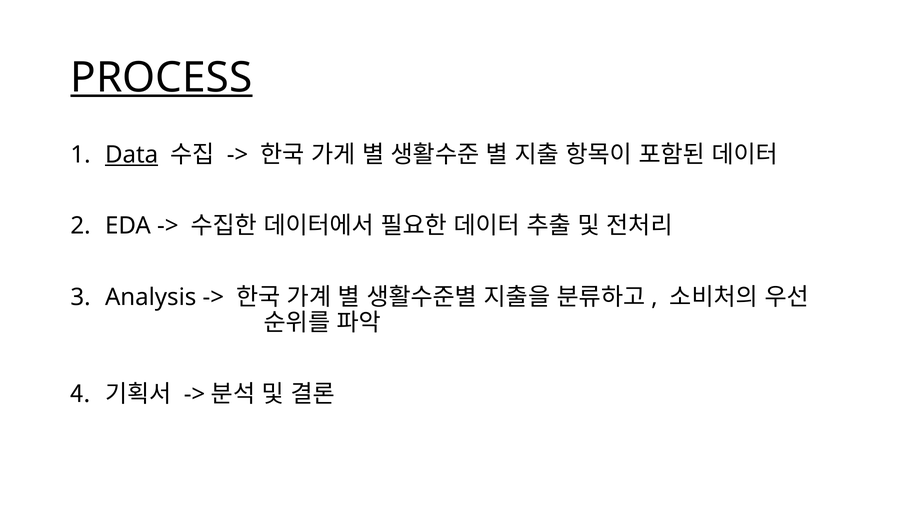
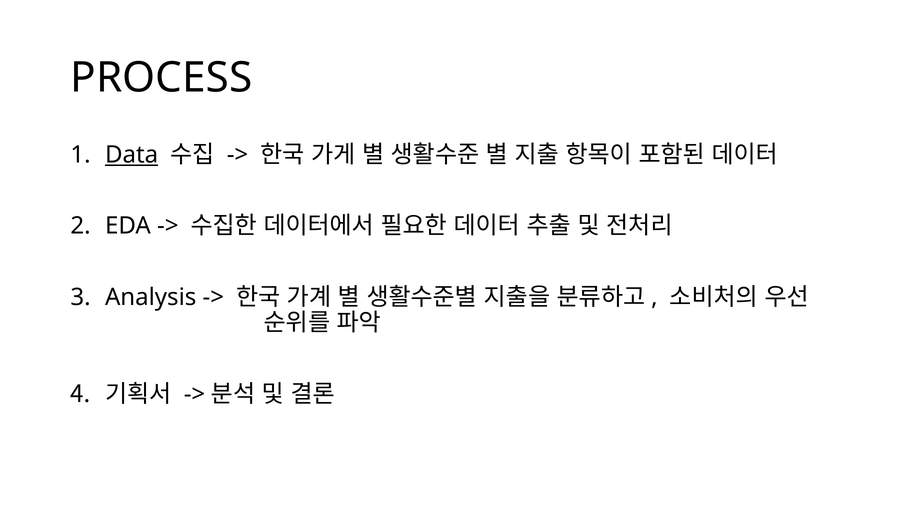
PROCESS underline: present -> none (161, 78)
